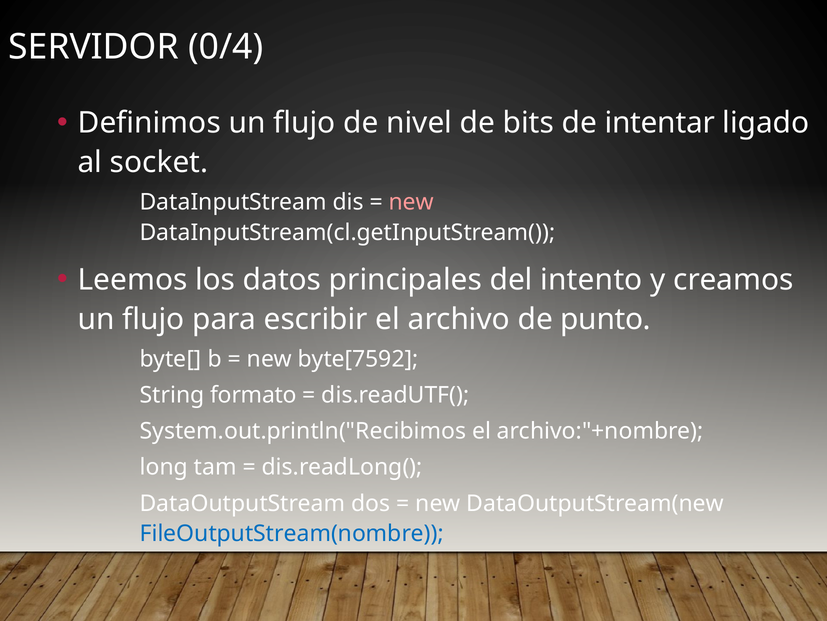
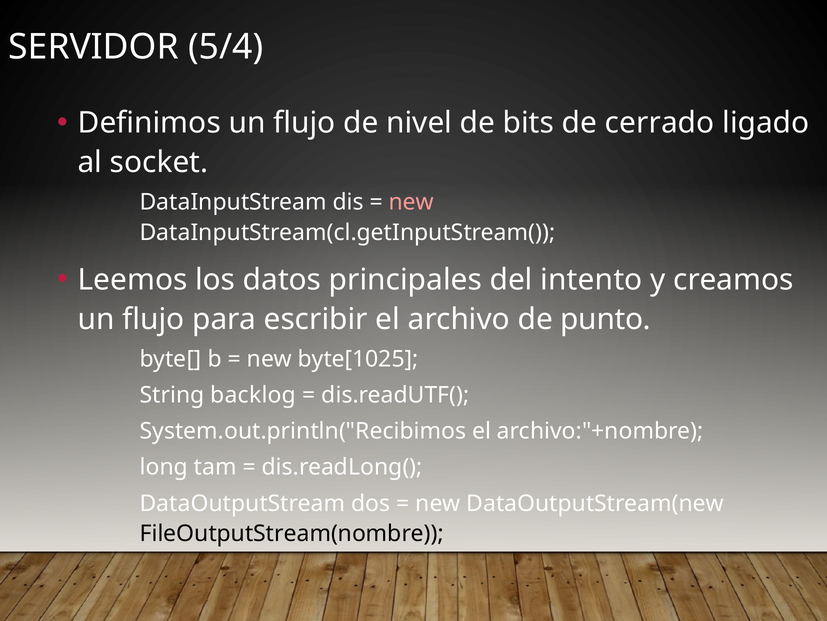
0/4: 0/4 -> 5/4 (226, 47)
intentar: intentar -> cerrado (660, 123)
byte[7592: byte[7592 -> byte[1025 (358, 359)
formato: formato -> backlog (253, 395)
FileOutputStream(nombre colour: blue -> black (292, 533)
